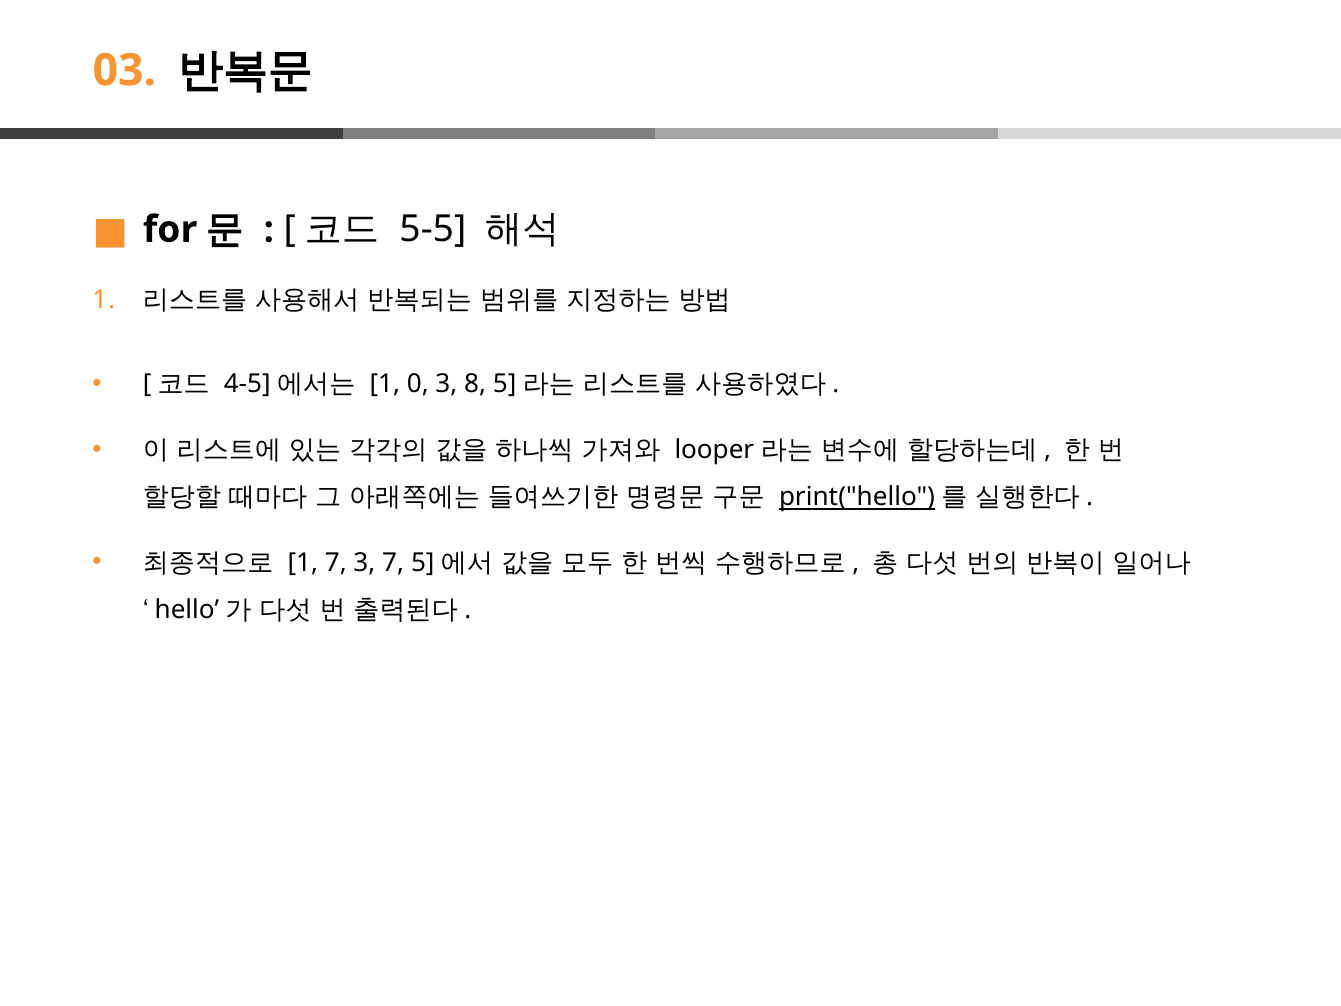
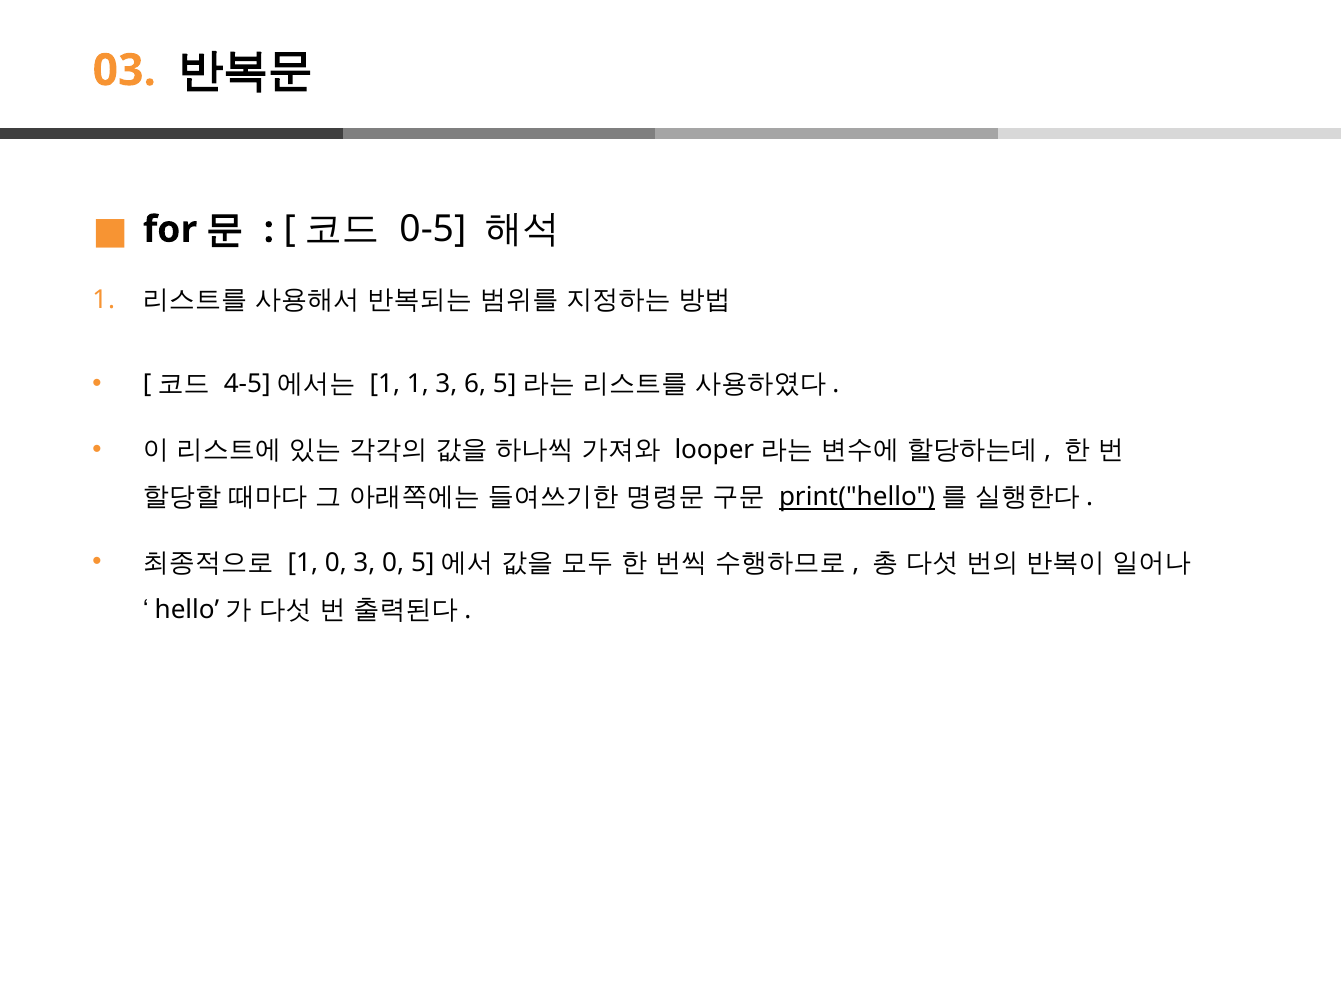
5-5: 5-5 -> 0-5 (433, 230)
1 0: 0 -> 1 (418, 384)
8: 8 -> 6 (475, 384)
1 7: 7 -> 0 (336, 562)
3 7: 7 -> 0 (393, 562)
